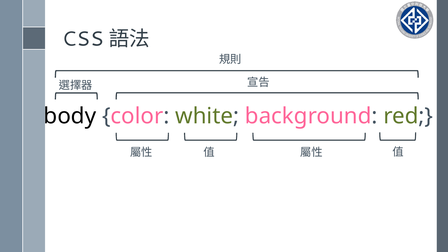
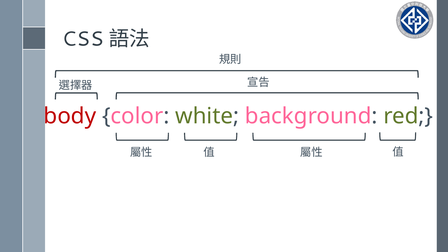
body colour: black -> red (70, 116)
